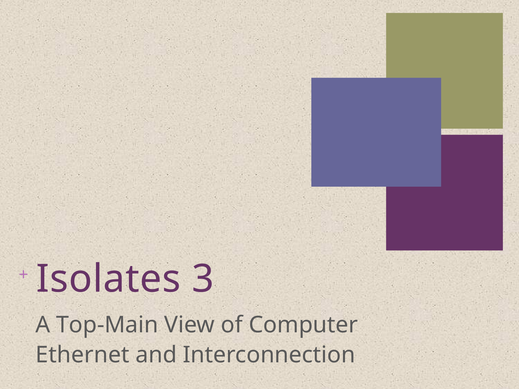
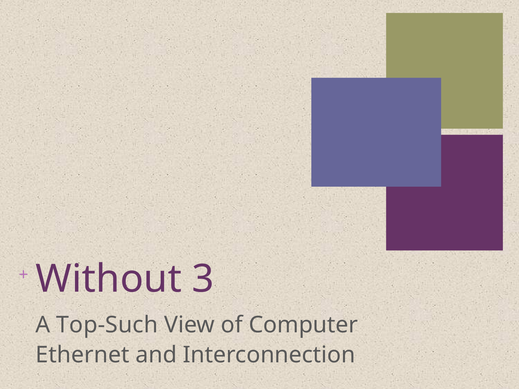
Isolates: Isolates -> Without (109, 279)
Top-Main: Top-Main -> Top-Such (107, 325)
